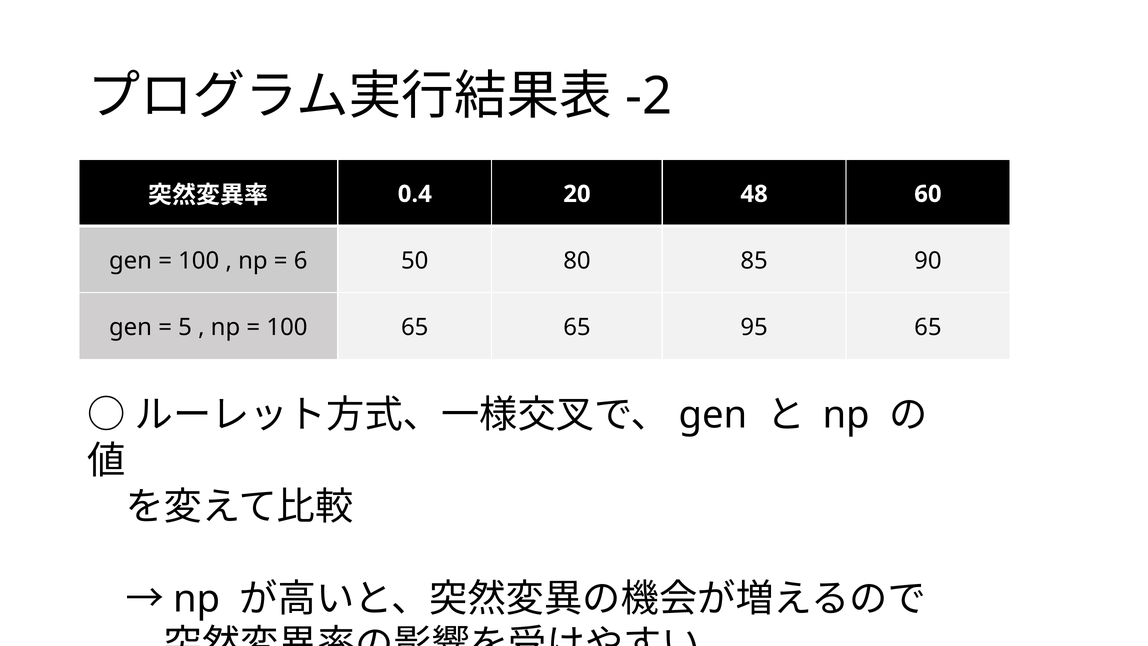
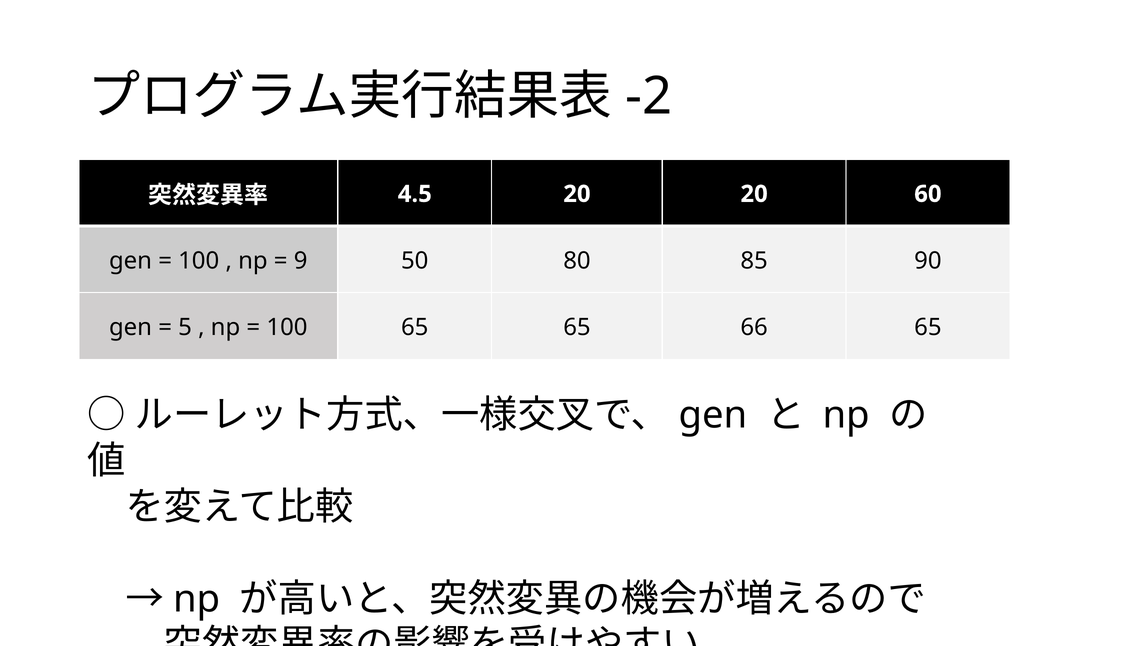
0.4: 0.4 -> 4.5 (415, 194)
20 48: 48 -> 20 (754, 194)
6: 6 -> 9 (301, 261)
95: 95 -> 66 (754, 327)
